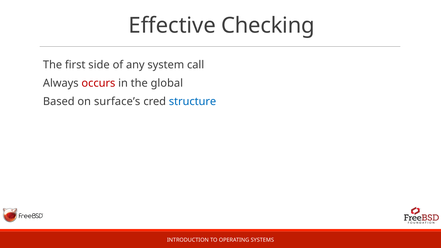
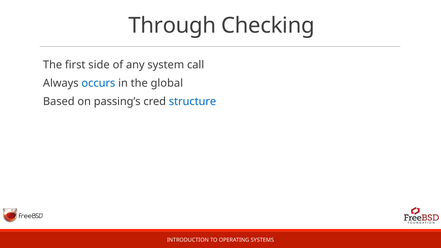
Effective: Effective -> Through (172, 26)
occurs colour: red -> blue (98, 83)
surface’s: surface’s -> passing’s (117, 101)
